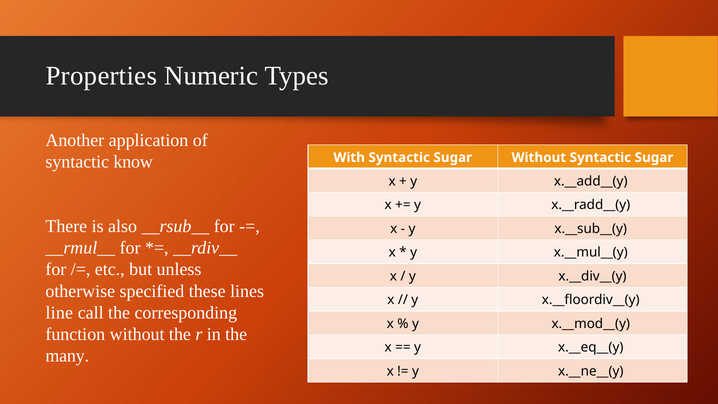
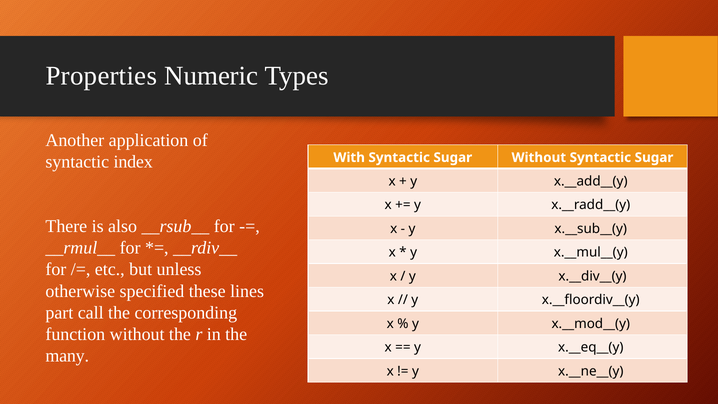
know: know -> index (133, 162)
line: line -> part (59, 313)
